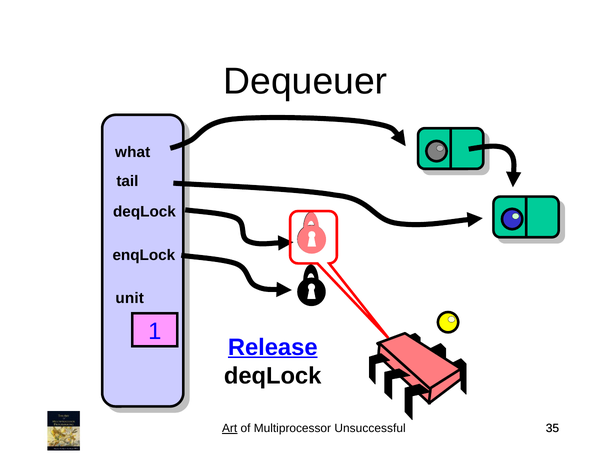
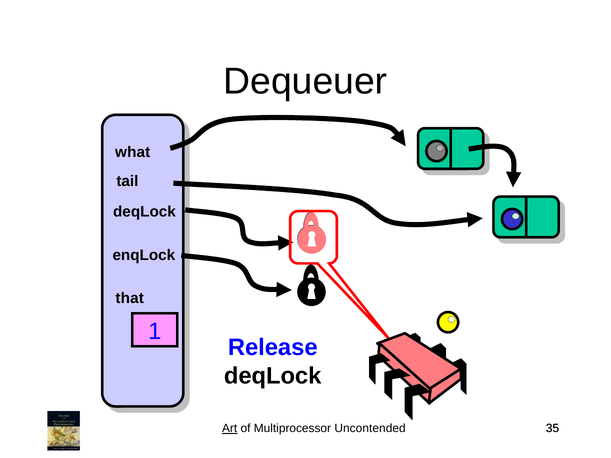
unit: unit -> that (130, 298)
Release underline: present -> none (273, 347)
Unsuccessful: Unsuccessful -> Uncontended (370, 429)
